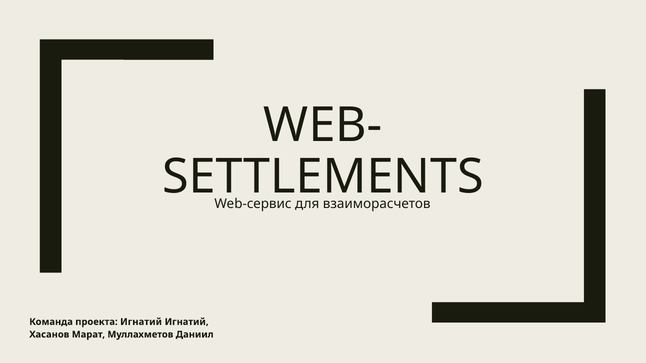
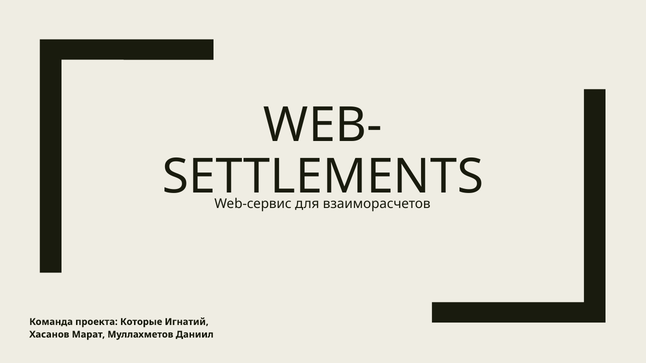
проекта Игнатий: Игнатий -> Которые (141, 322)
